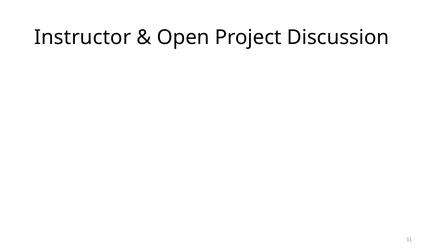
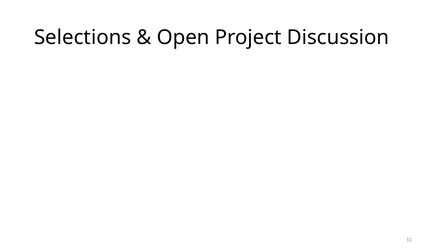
Instructor: Instructor -> Selections (83, 37)
